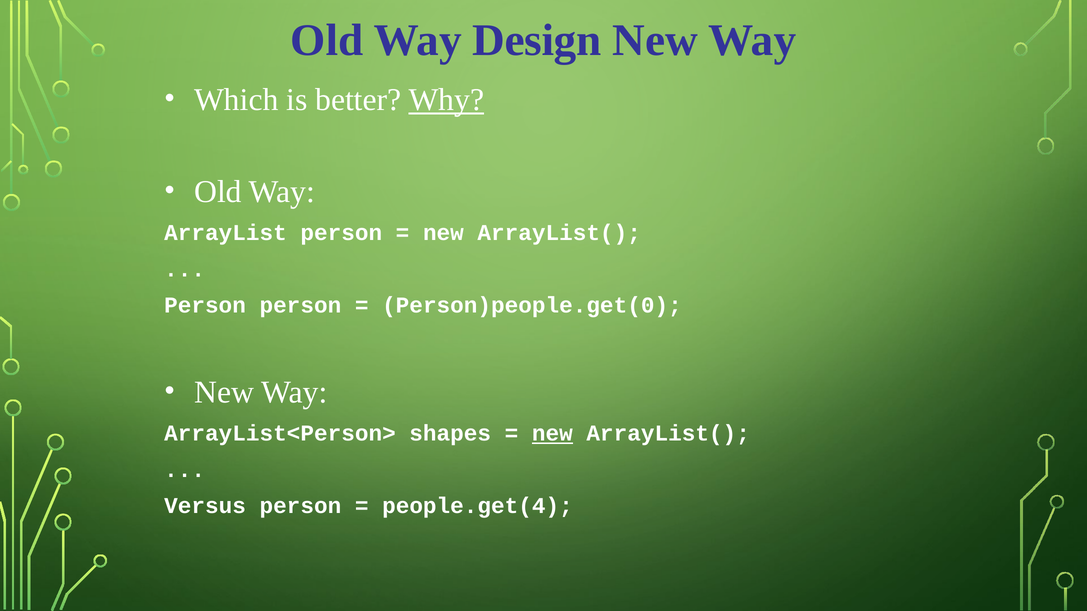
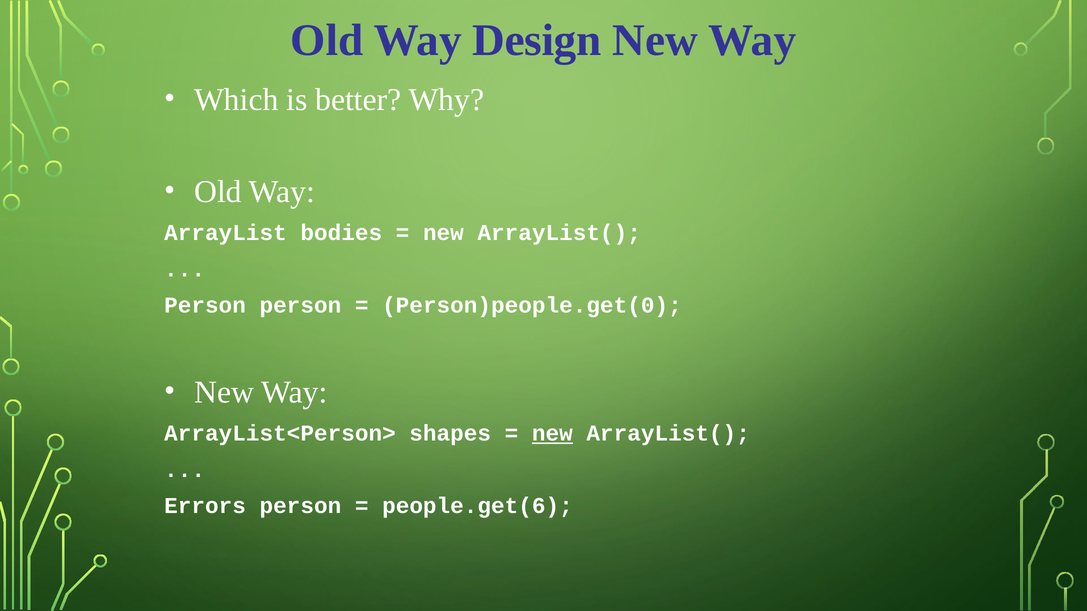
Why underline: present -> none (446, 100)
ArrayList person: person -> bodies (341, 233)
Versus: Versus -> Errors (205, 506)
people.get(4: people.get(4 -> people.get(6 (477, 506)
